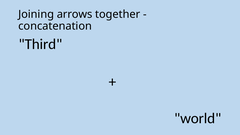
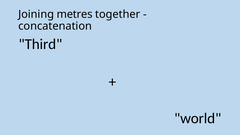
arrows: arrows -> metres (75, 14)
